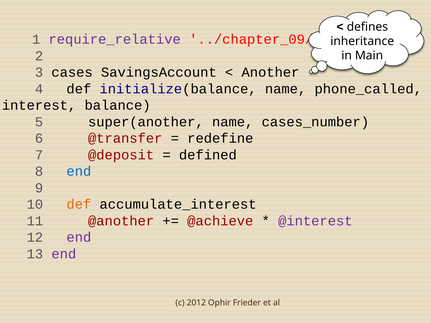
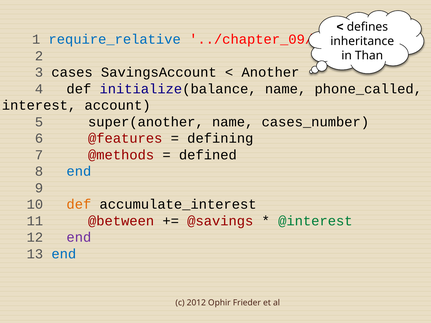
require_relative colour: purple -> blue (115, 39)
Main: Main -> Than (369, 56)
balance: balance -> account (118, 105)
@transfer: @transfer -> @features (125, 139)
redefine: redefine -> defining (220, 139)
@deposit: @deposit -> @methods (121, 155)
@another: @another -> @between (121, 221)
@achieve: @achieve -> @savings (220, 221)
@interest colour: purple -> green (315, 221)
end colour: purple -> blue (64, 254)
